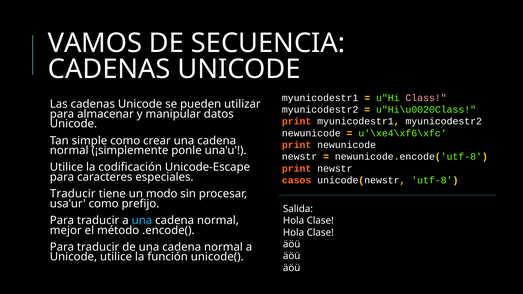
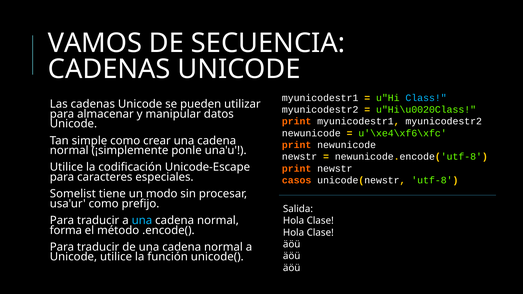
Class colour: pink -> light blue (426, 98)
Traducir: Traducir -> Somelist (73, 194)
mejor: mejor -> forma (66, 230)
